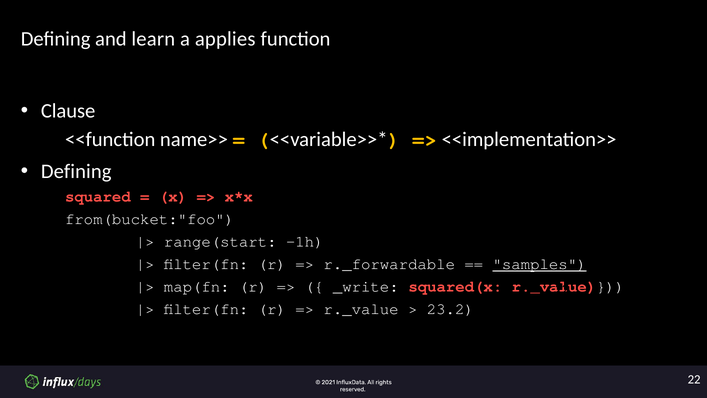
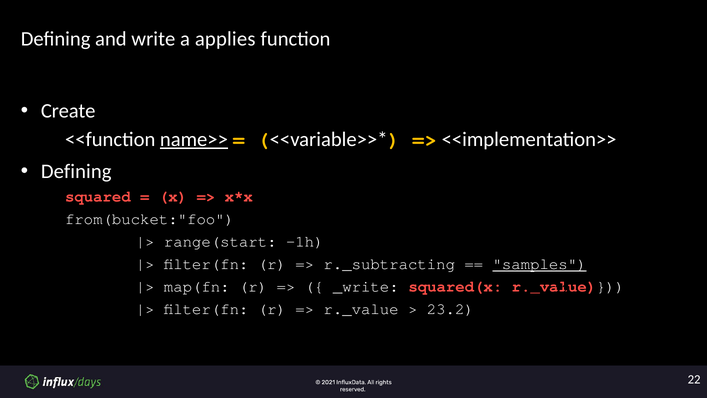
learn: learn -> write (153, 39)
Clause: Clause -> Create (68, 111)
name>> underline: none -> present (194, 139)
r._forwardable: r._forwardable -> r._subtracting (389, 264)
